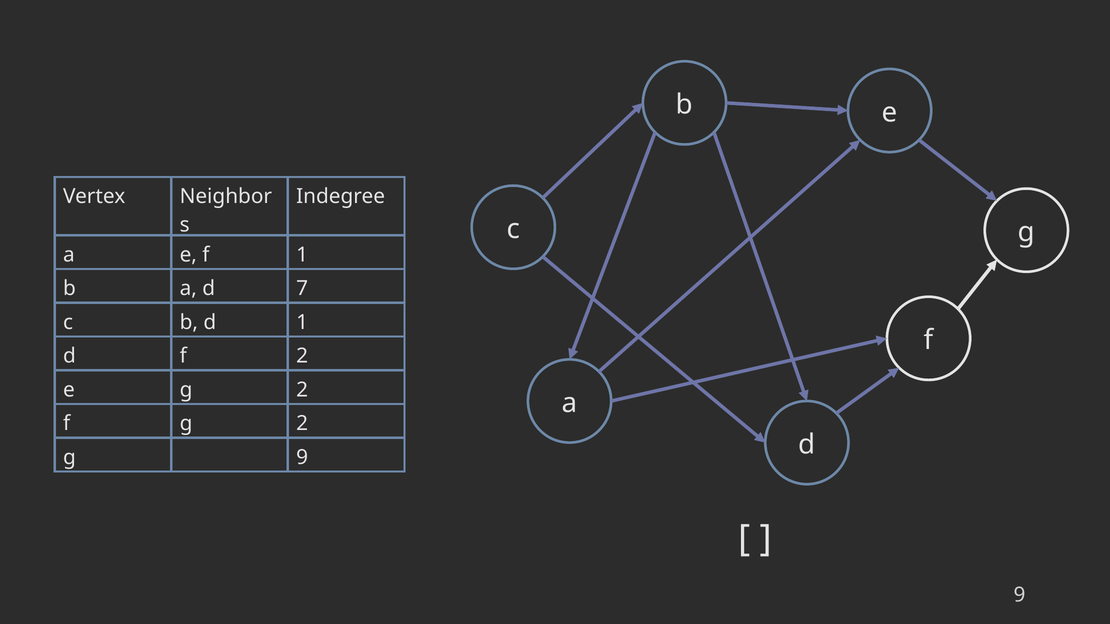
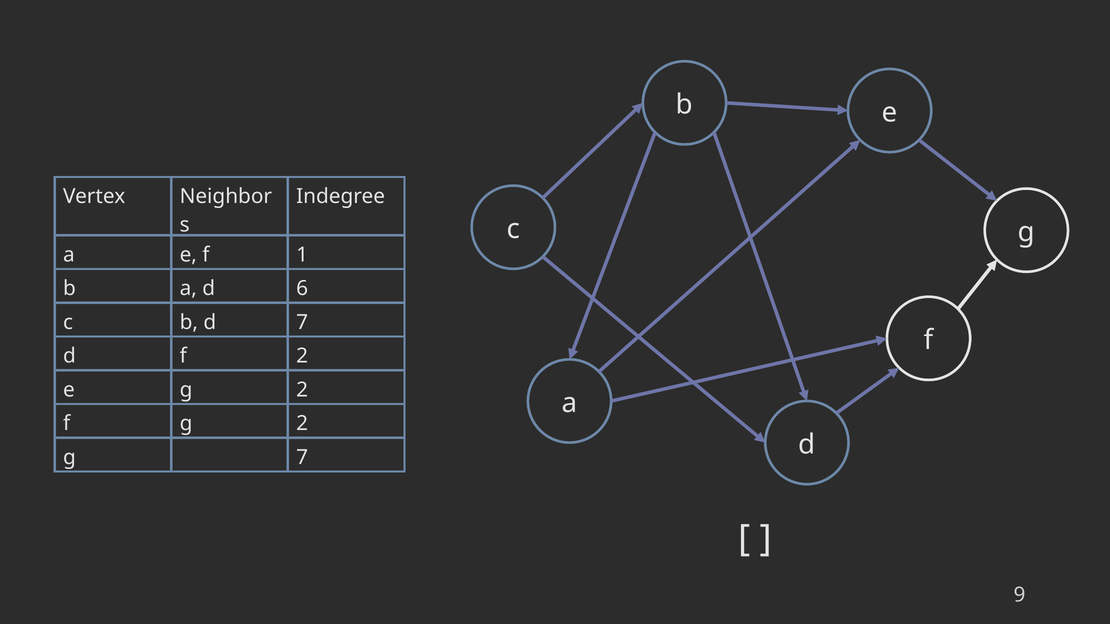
7: 7 -> 6 (302, 289)
d 1: 1 -> 7 (302, 322)
g 9: 9 -> 7 (302, 457)
